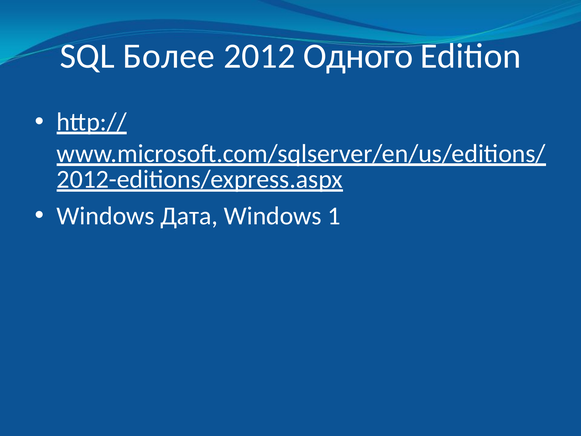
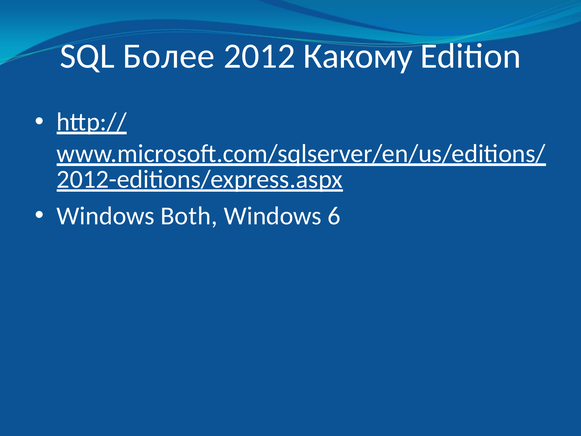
Одного: Одного -> Какому (358, 56)
Дата: Дата -> Both (189, 216)
1: 1 -> 6 (334, 216)
